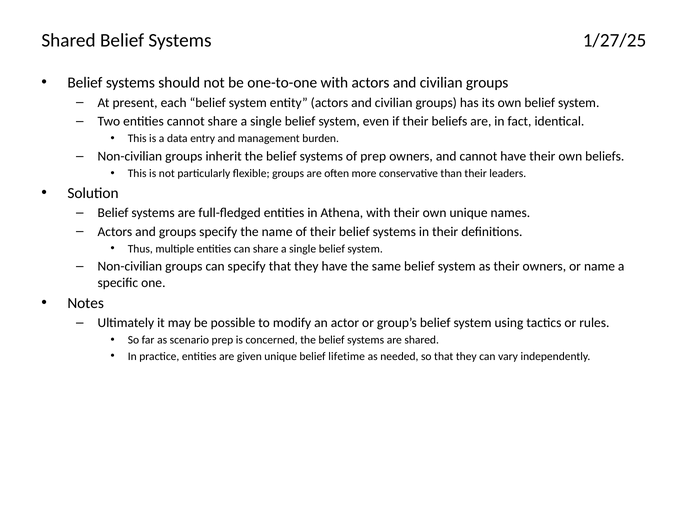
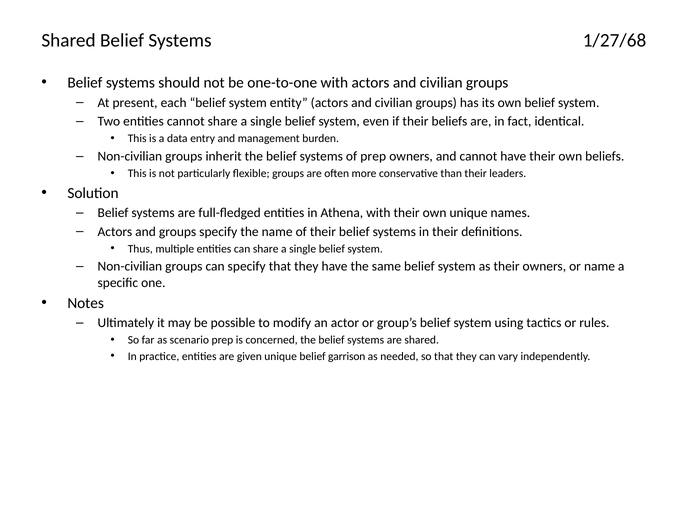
1/27/25: 1/27/25 -> 1/27/68 (614, 41)
lifetime: lifetime -> garrison (347, 356)
